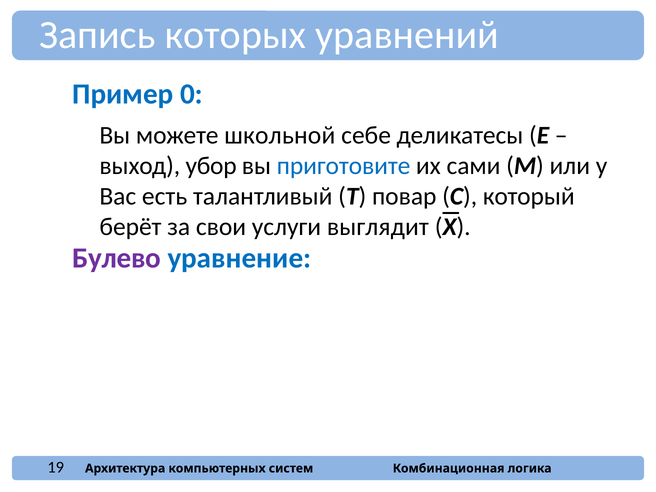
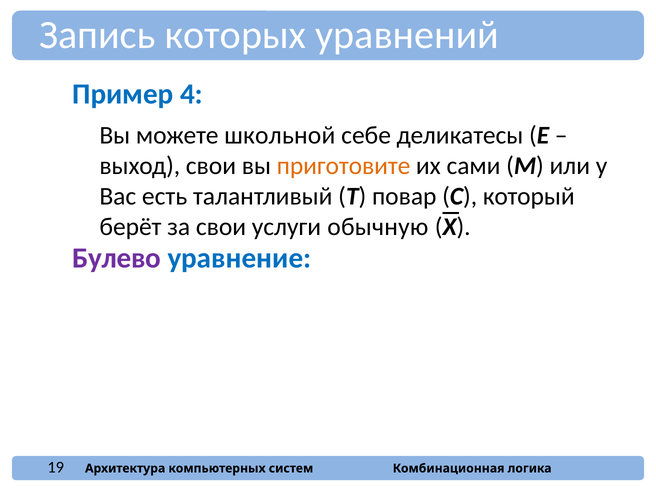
0: 0 -> 4 (192, 94)
выход убор: убор -> свои (211, 166)
приготовите colour: blue -> orange (344, 166)
выглядит: выглядит -> обычную (378, 227)
